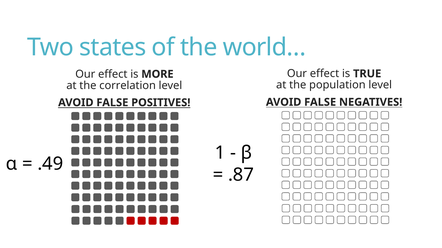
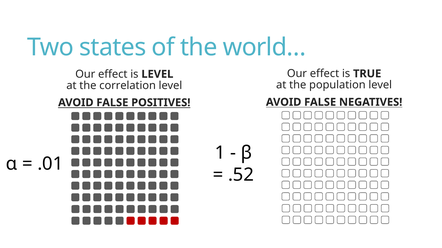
is MORE: MORE -> LEVEL (157, 74)
.49: .49 -> .01 (50, 164)
.87: .87 -> .52 (241, 175)
